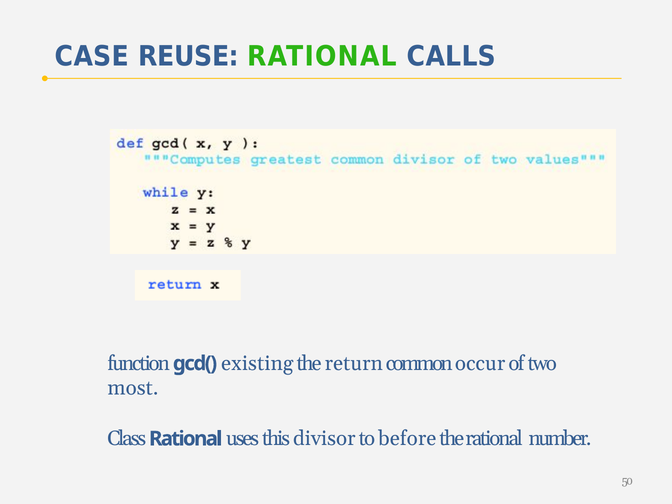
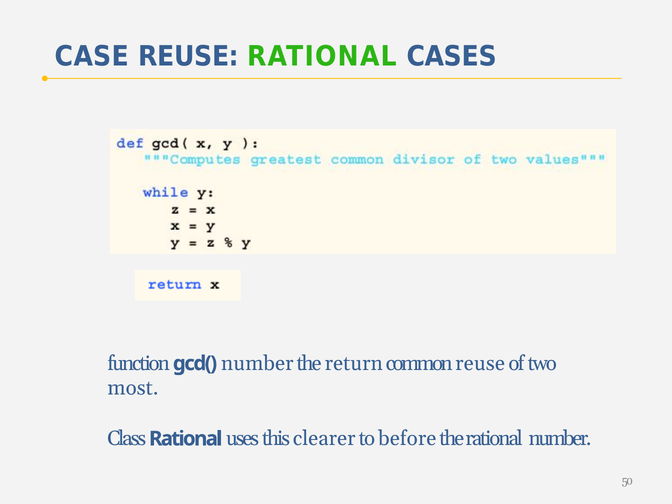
CALLS: CALLS -> CASES (452, 57)
gcd( existing: existing -> number (257, 363)
common occur: occur -> reuse (480, 363)
divisor: divisor -> clearer (324, 439)
